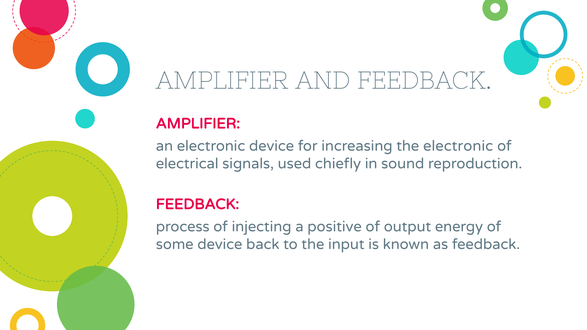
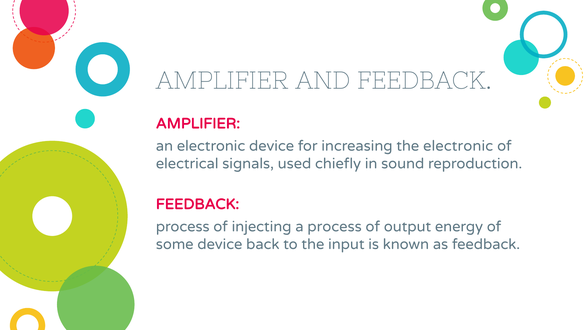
a positive: positive -> process (335, 227)
